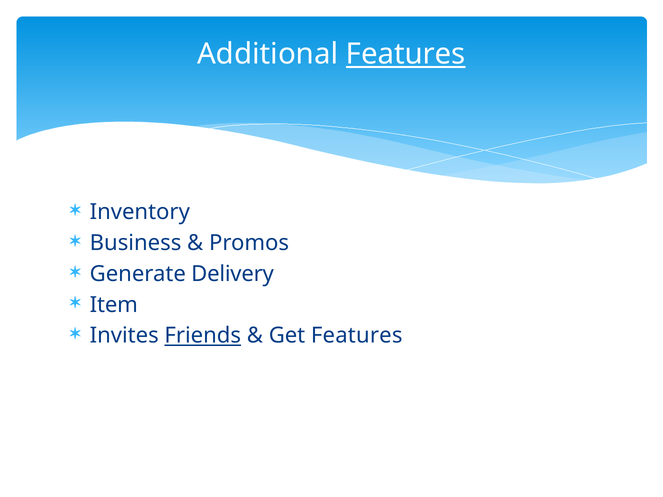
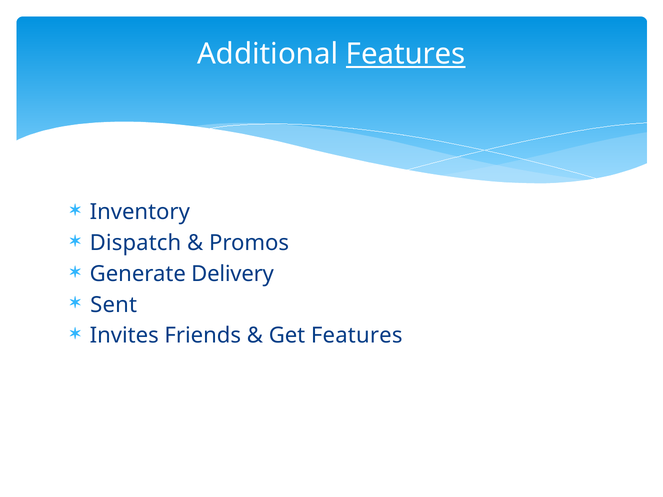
Business: Business -> Dispatch (135, 243)
Item: Item -> Sent (114, 305)
Friends underline: present -> none (203, 336)
